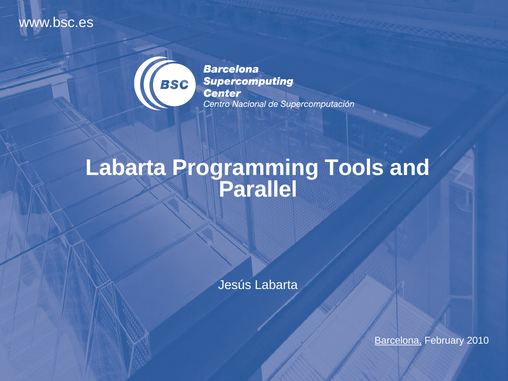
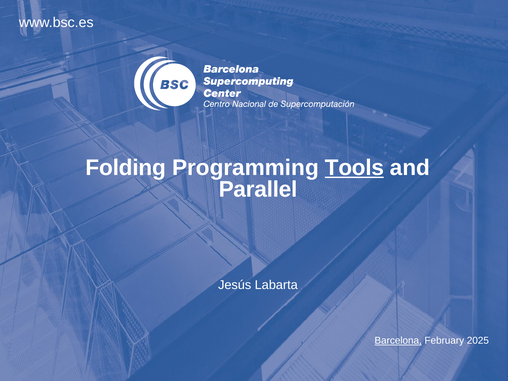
Labarta: Labarta -> Folding (126, 168)
Tools underline: none -> present (354, 168)
2010: 2010 -> 2025 (478, 341)
